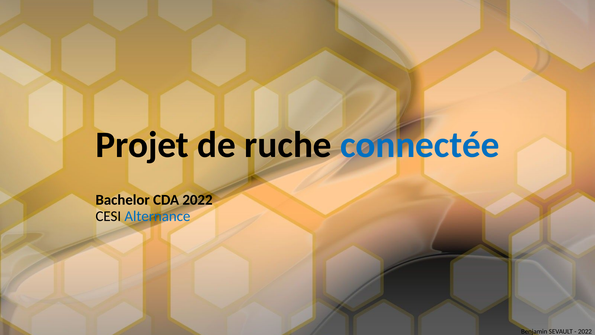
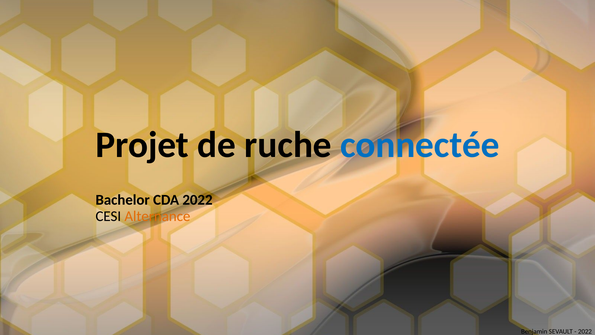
Alternance colour: blue -> orange (157, 216)
